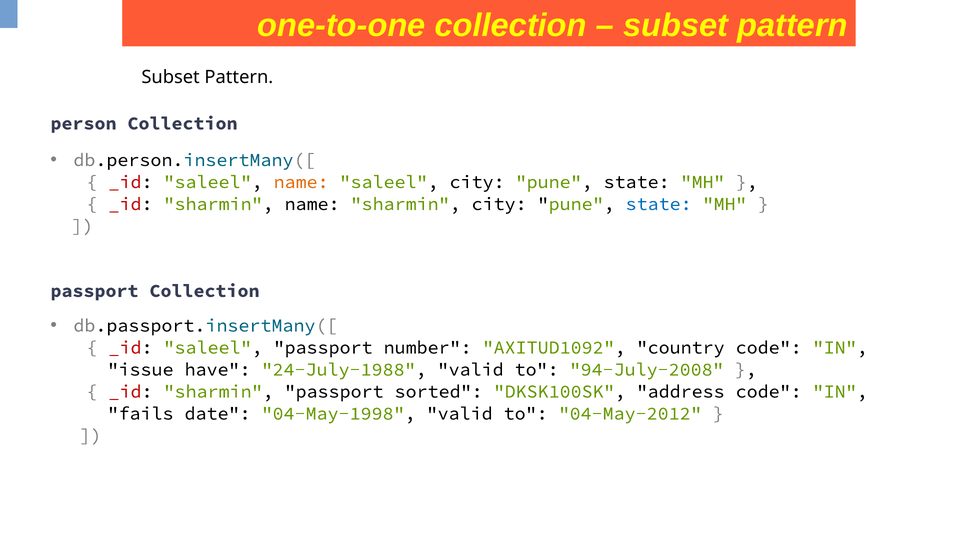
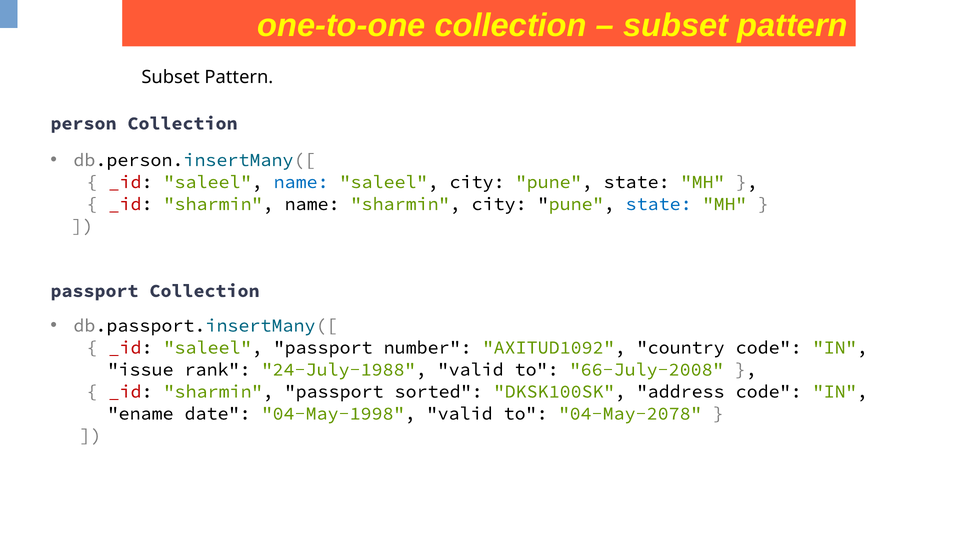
name colour: orange -> blue (301, 182)
have: have -> rank (218, 370)
94-July-2008: 94-July-2008 -> 66-July-2008 (647, 370)
fails: fails -> ename (141, 414)
04-May-2012: 04-May-2012 -> 04-May-2078 (630, 414)
